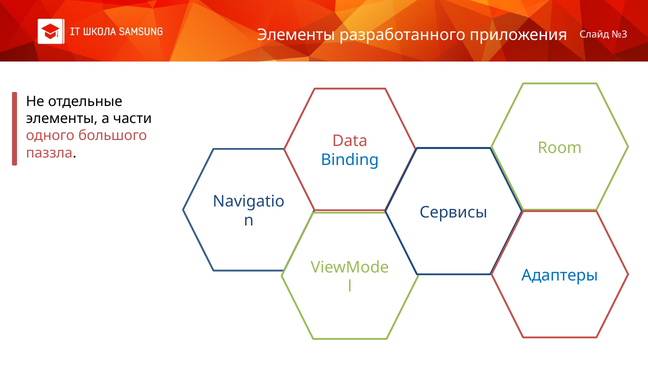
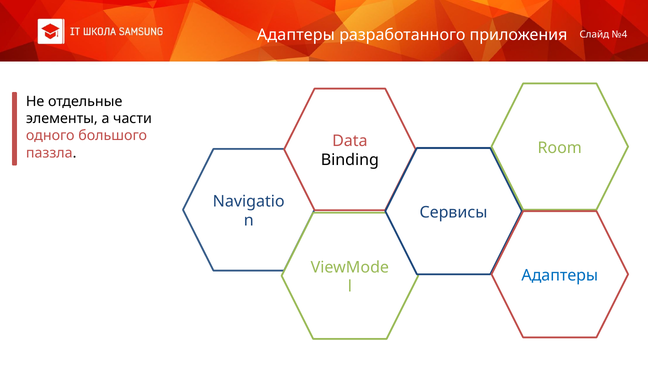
Элементы: Элементы -> Адаптеры (296, 35)
№3: №3 -> №4 (619, 35)
Binding colour: blue -> black (350, 160)
